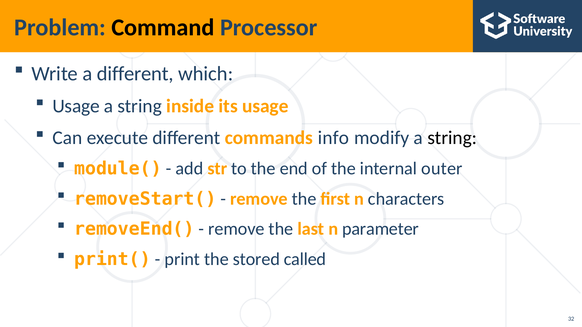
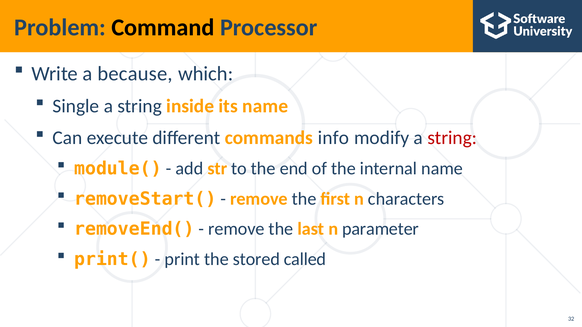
a different: different -> because (135, 74)
Usage: Usage -> Single (76, 106)
its usage: usage -> name (265, 106)
string colour: black -> red (452, 138)
internal outer: outer -> name (442, 169)
